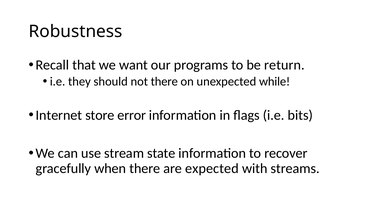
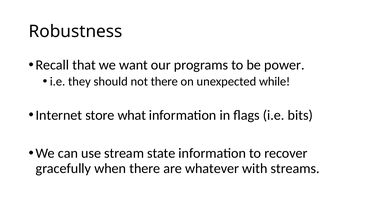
return: return -> power (284, 65)
error: error -> what (132, 115)
expected: expected -> whatever (212, 169)
